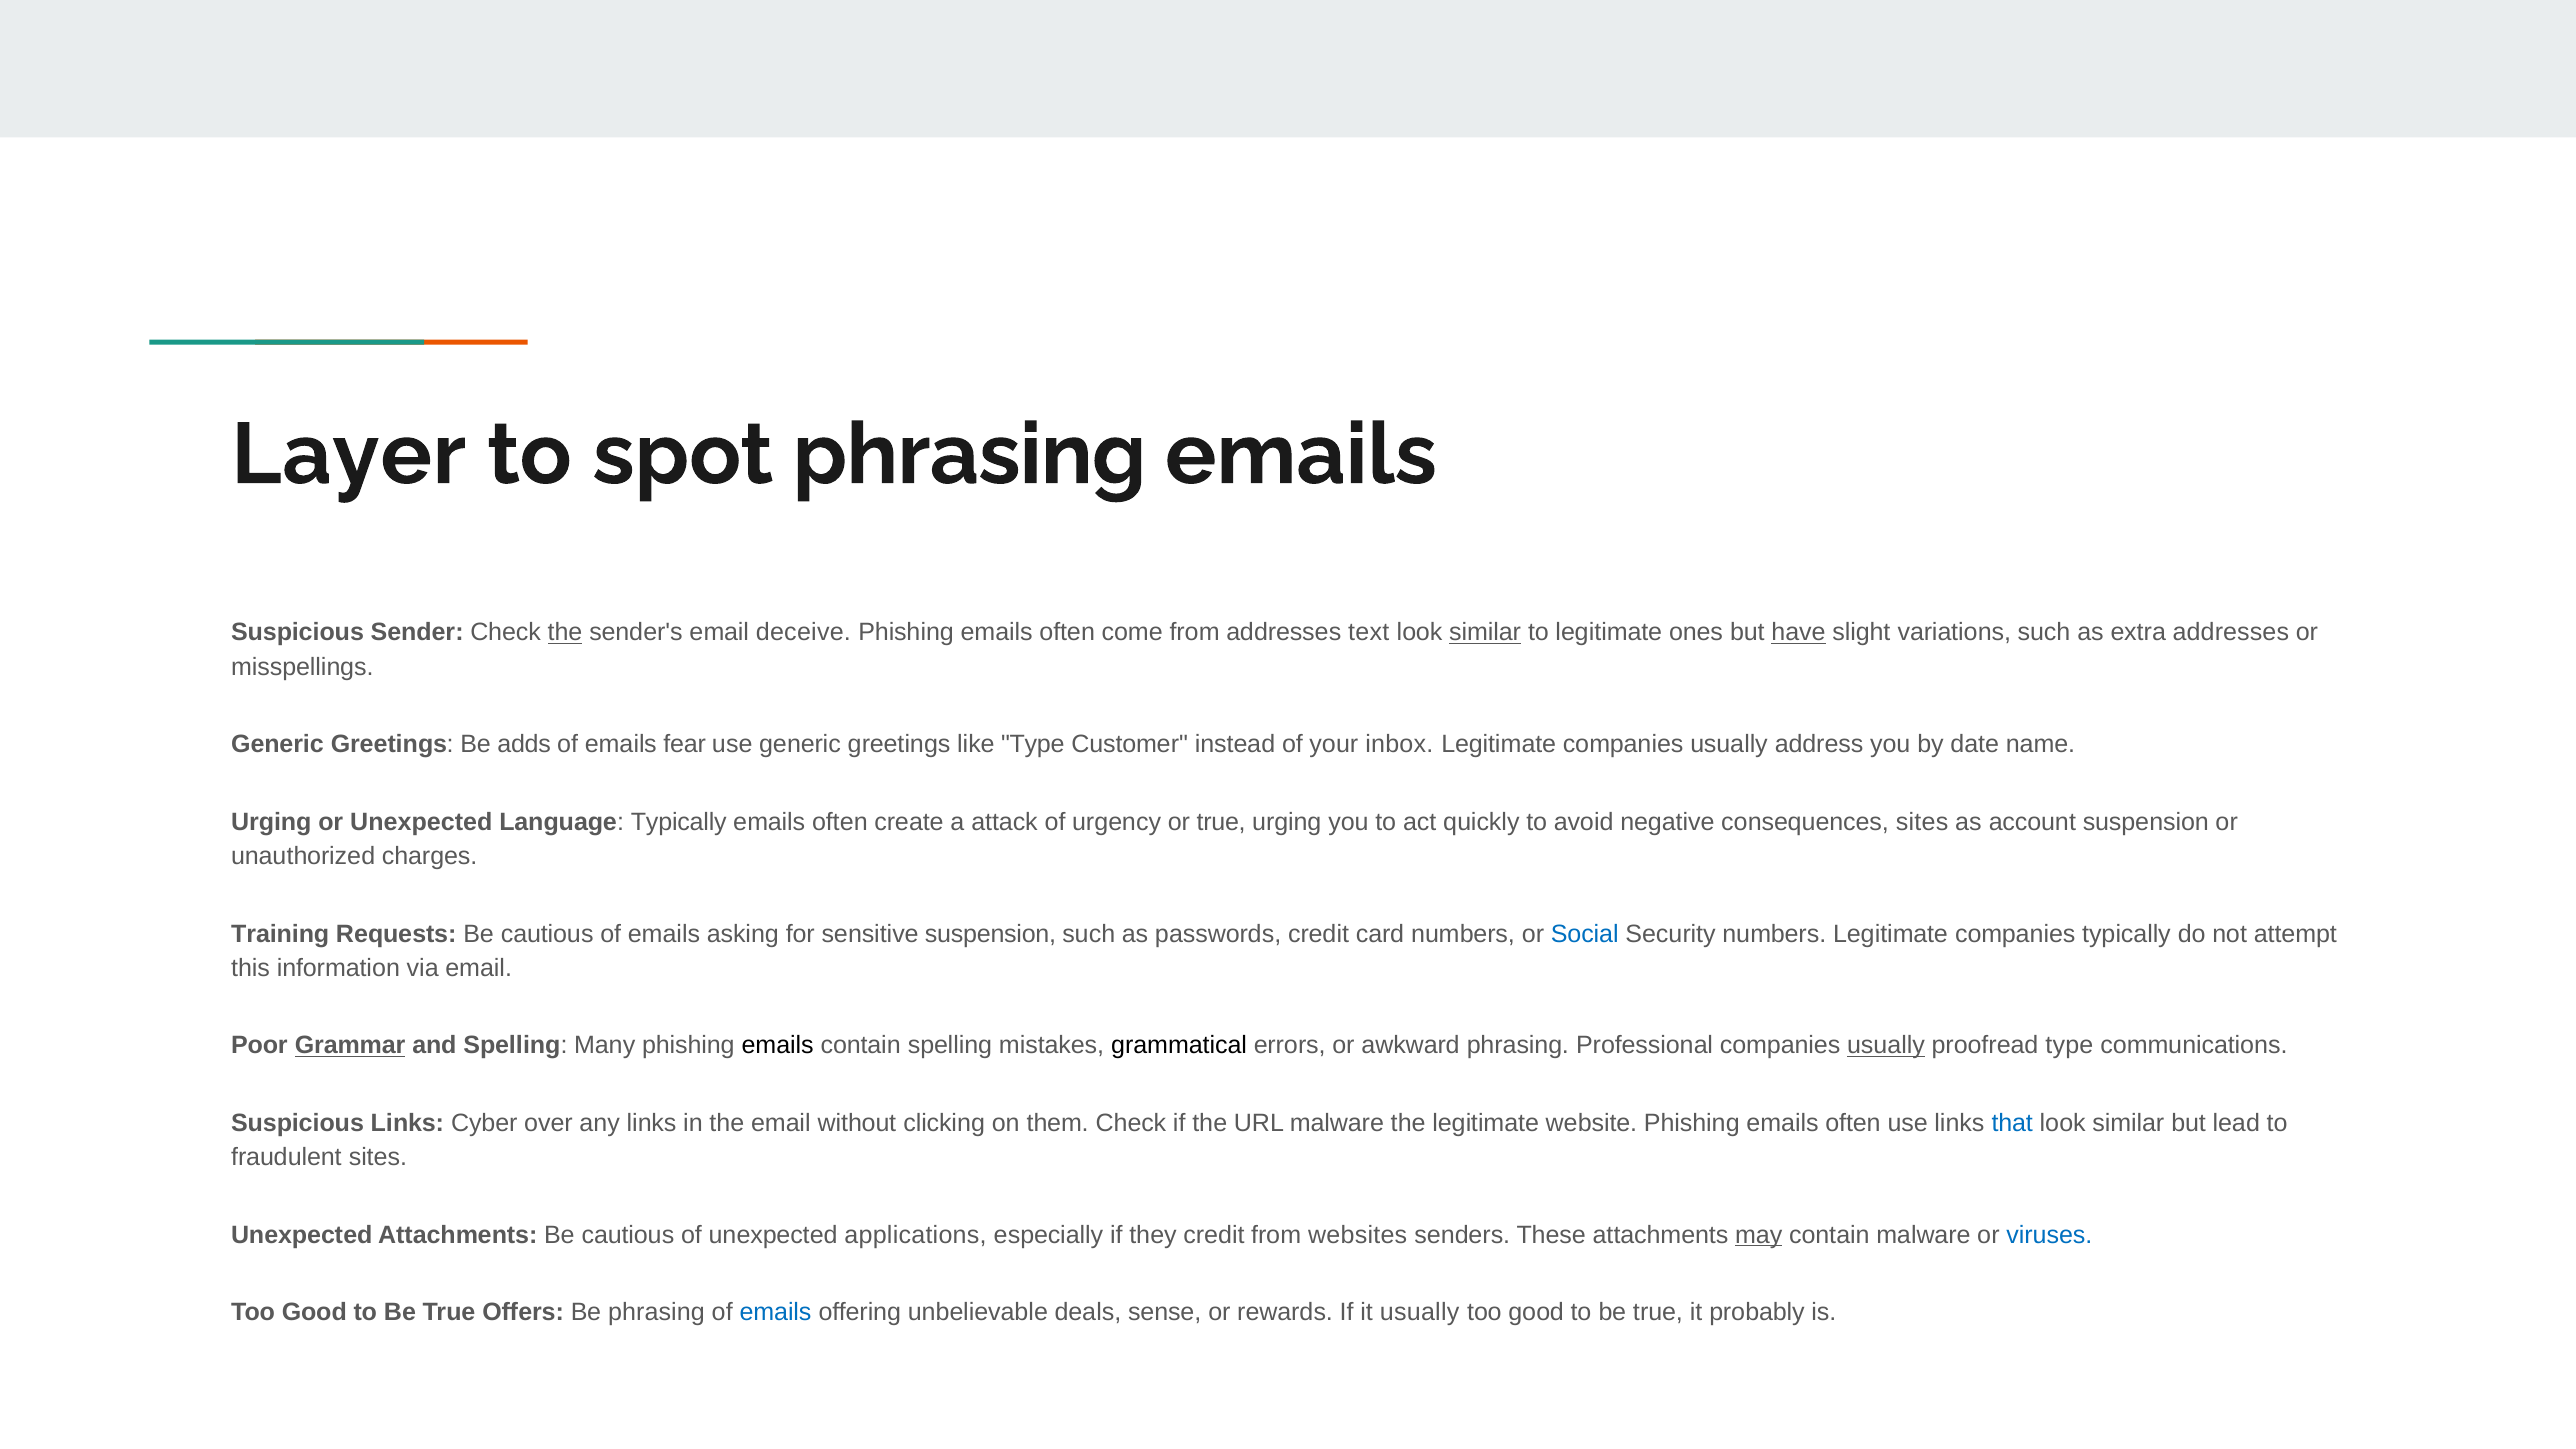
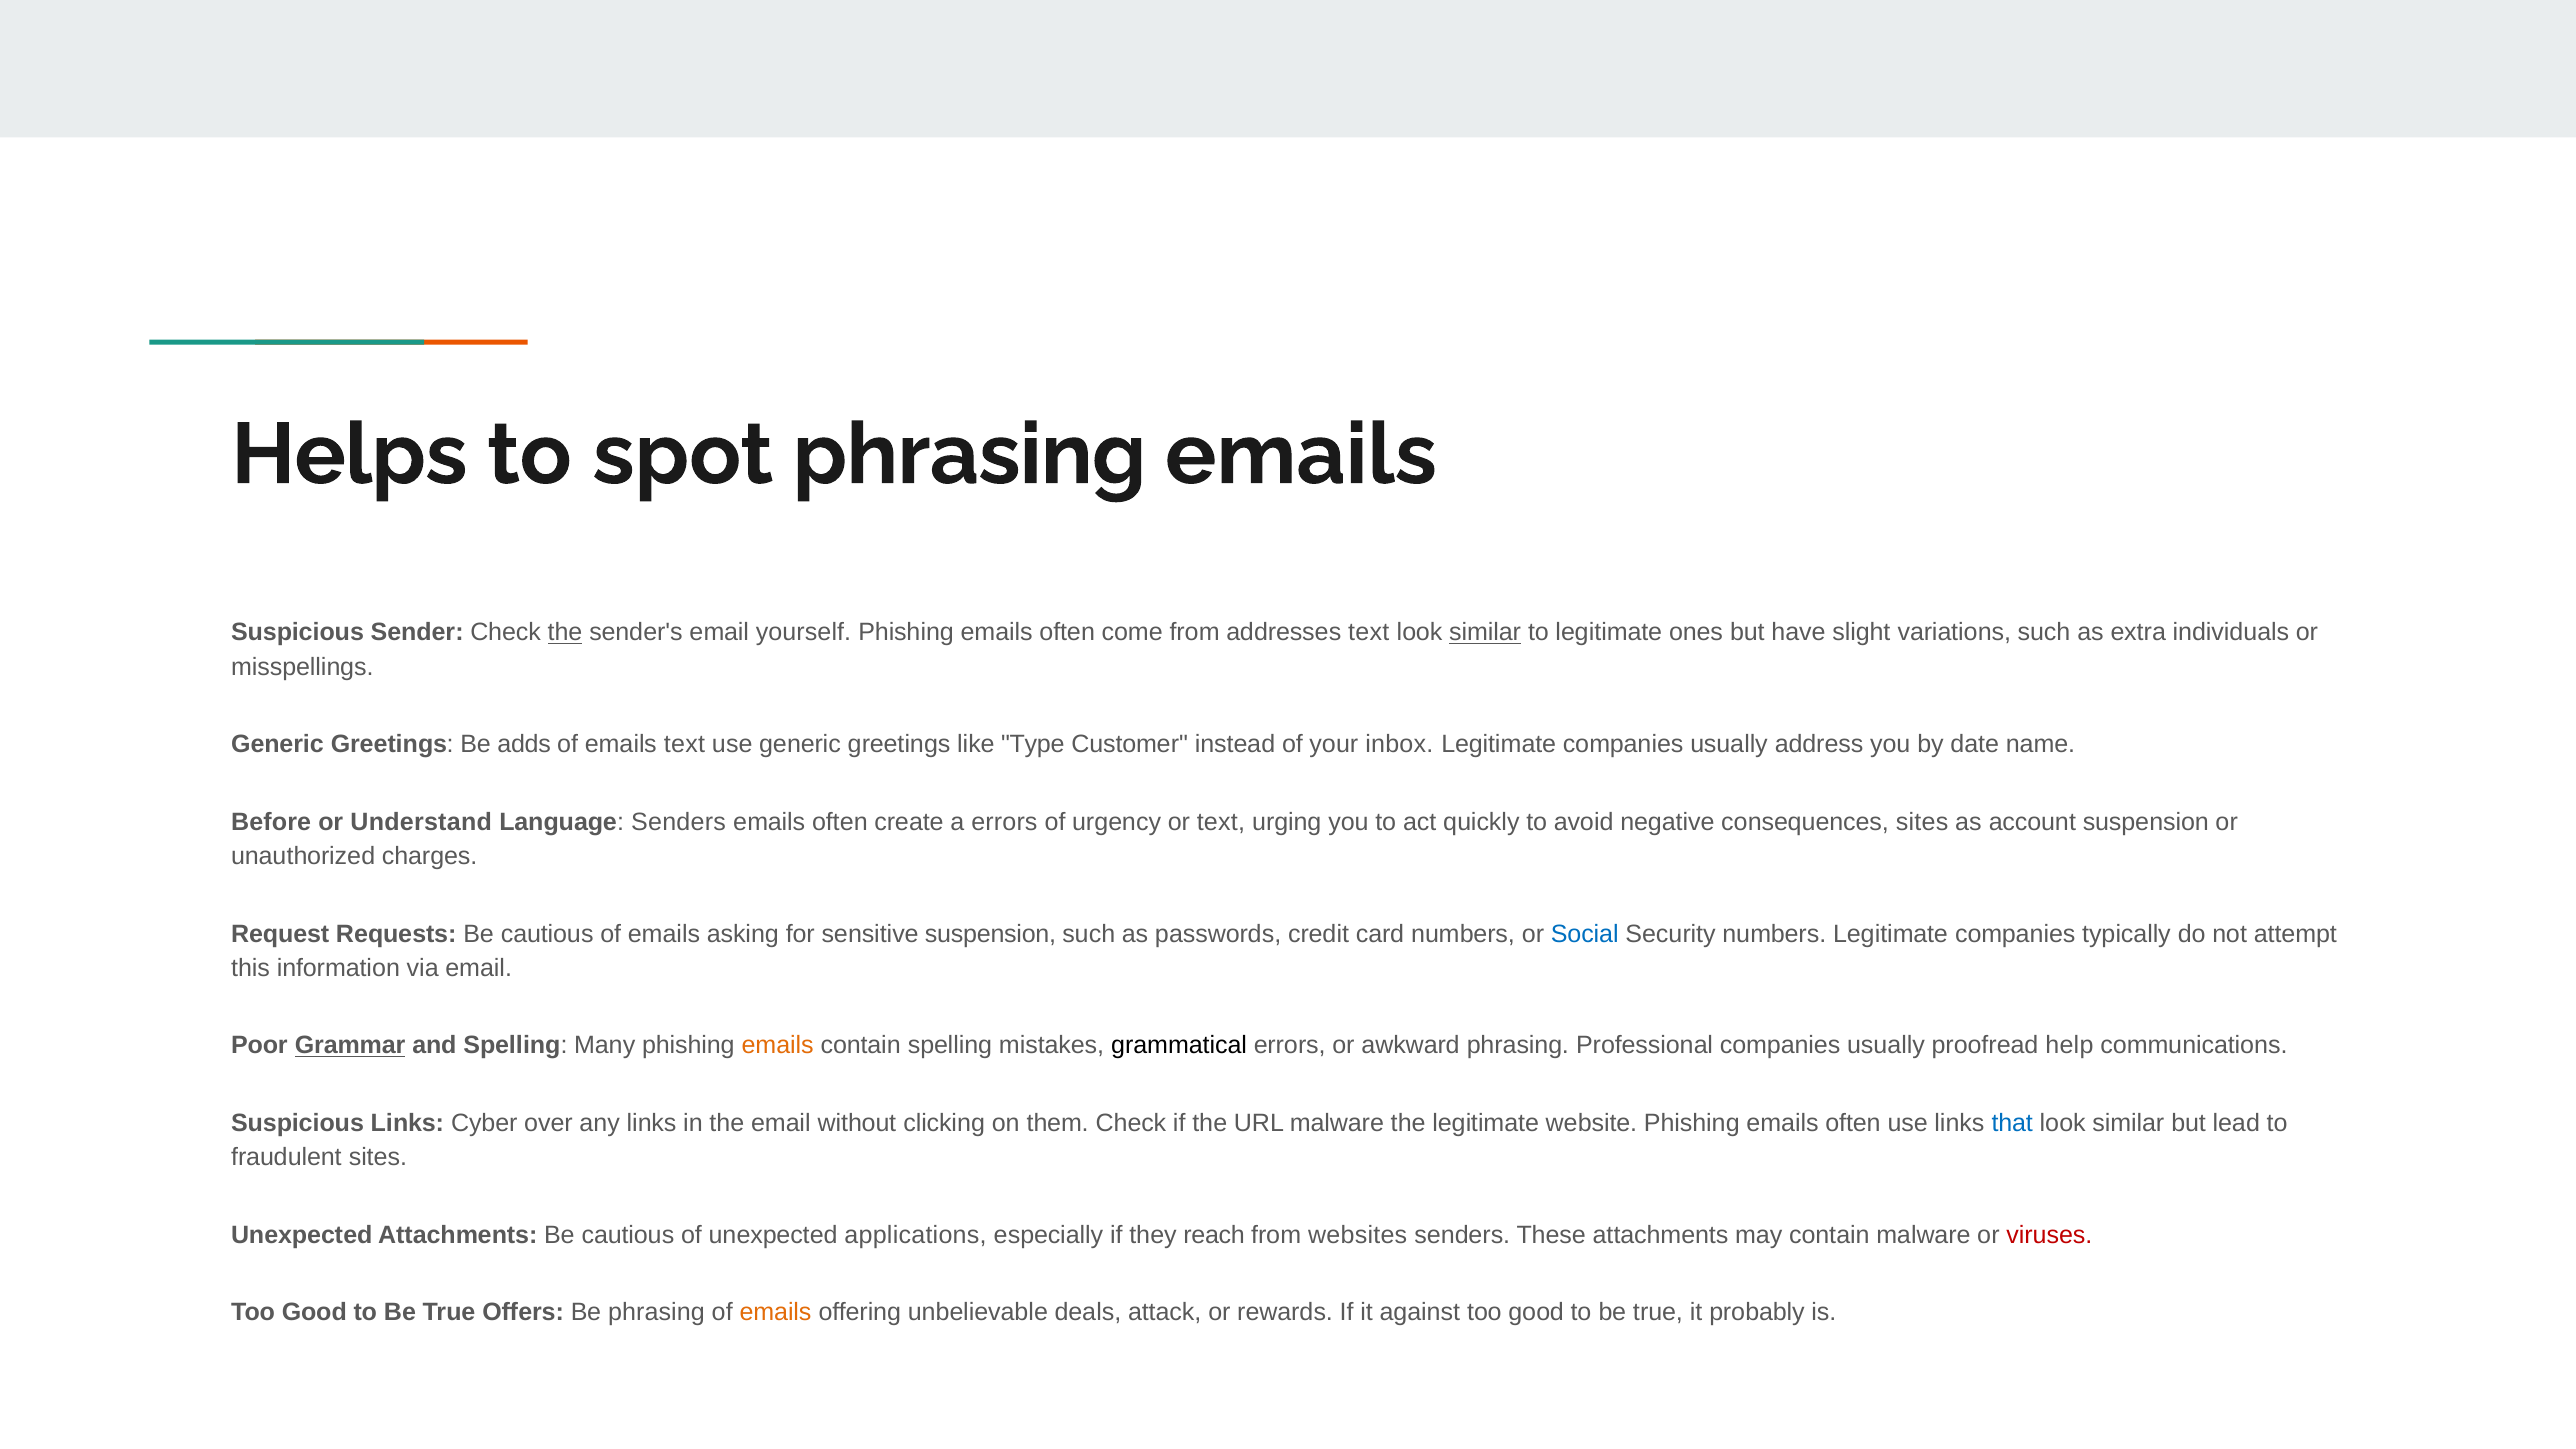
Layer: Layer -> Helps (349, 455)
deceive: deceive -> yourself (803, 633)
have underline: present -> none (1799, 633)
extra addresses: addresses -> individuals (2231, 633)
emails fear: fear -> text (684, 745)
Urging: Urging -> Before (271, 822)
or Unexpected: Unexpected -> Understand (421, 822)
Language Typically: Typically -> Senders (679, 822)
a attack: attack -> errors (1004, 822)
or true: true -> text (1221, 822)
Training: Training -> Request (280, 934)
emails colour: black -> orange (778, 1046)
usually underline: present -> none (1886, 1046)
proofread type: type -> help (2069, 1046)
they credit: credit -> reach (1214, 1235)
may underline: present -> none (1759, 1235)
viruses colour: blue -> red (2049, 1235)
emails colour: blue -> orange (776, 1312)
sense: sense -> attack (1165, 1312)
it usually: usually -> against (1420, 1312)
